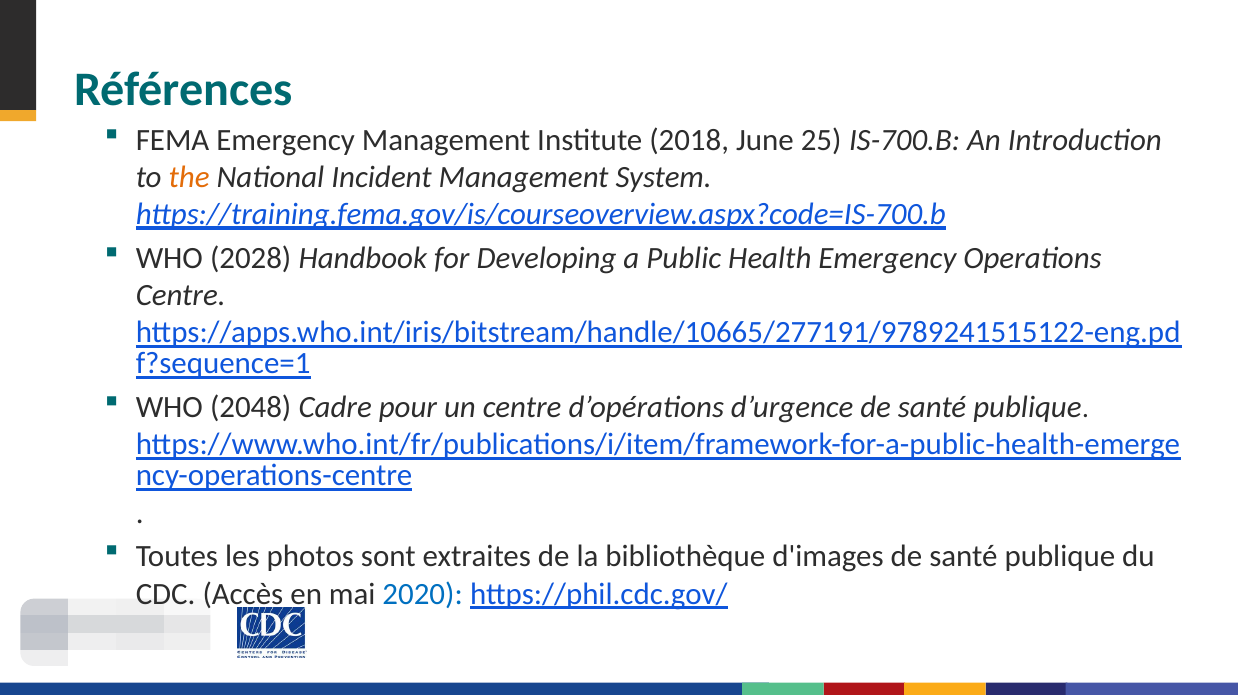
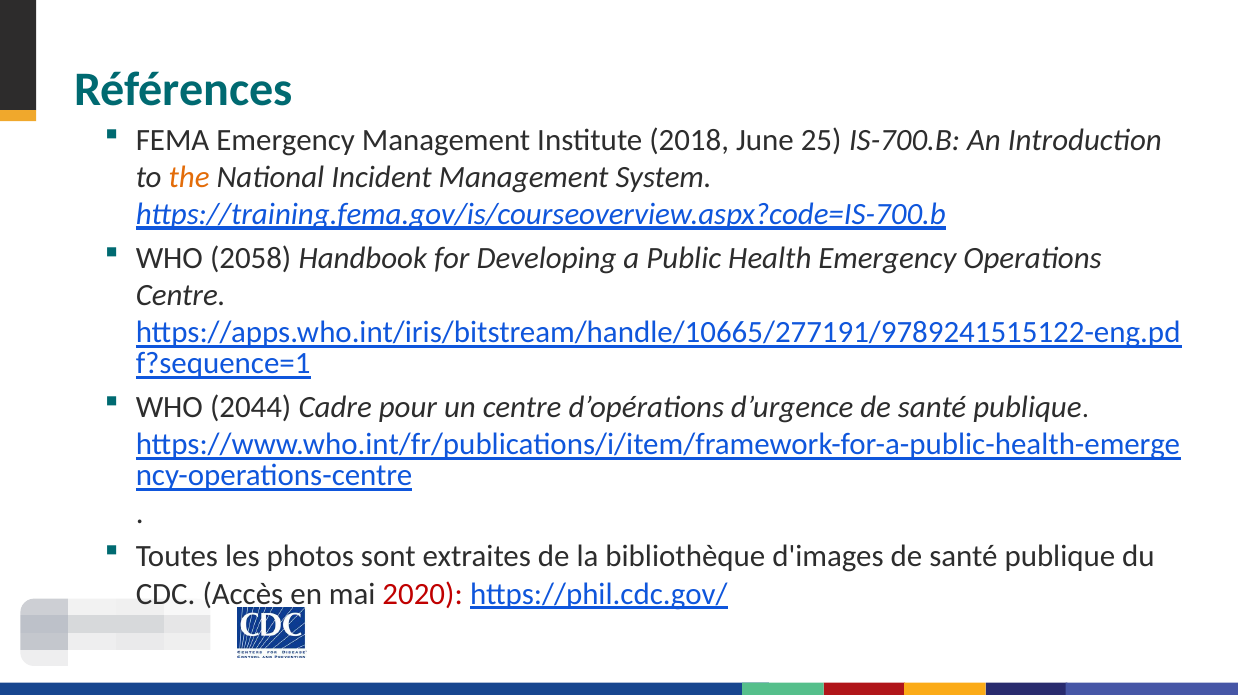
2028: 2028 -> 2058 (251, 259)
2048: 2048 -> 2044 (251, 408)
2020 colour: blue -> red (423, 594)
